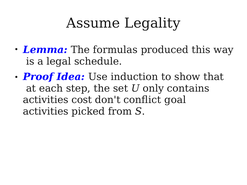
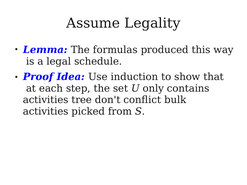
cost: cost -> tree (82, 100)
goal: goal -> bulk (175, 100)
